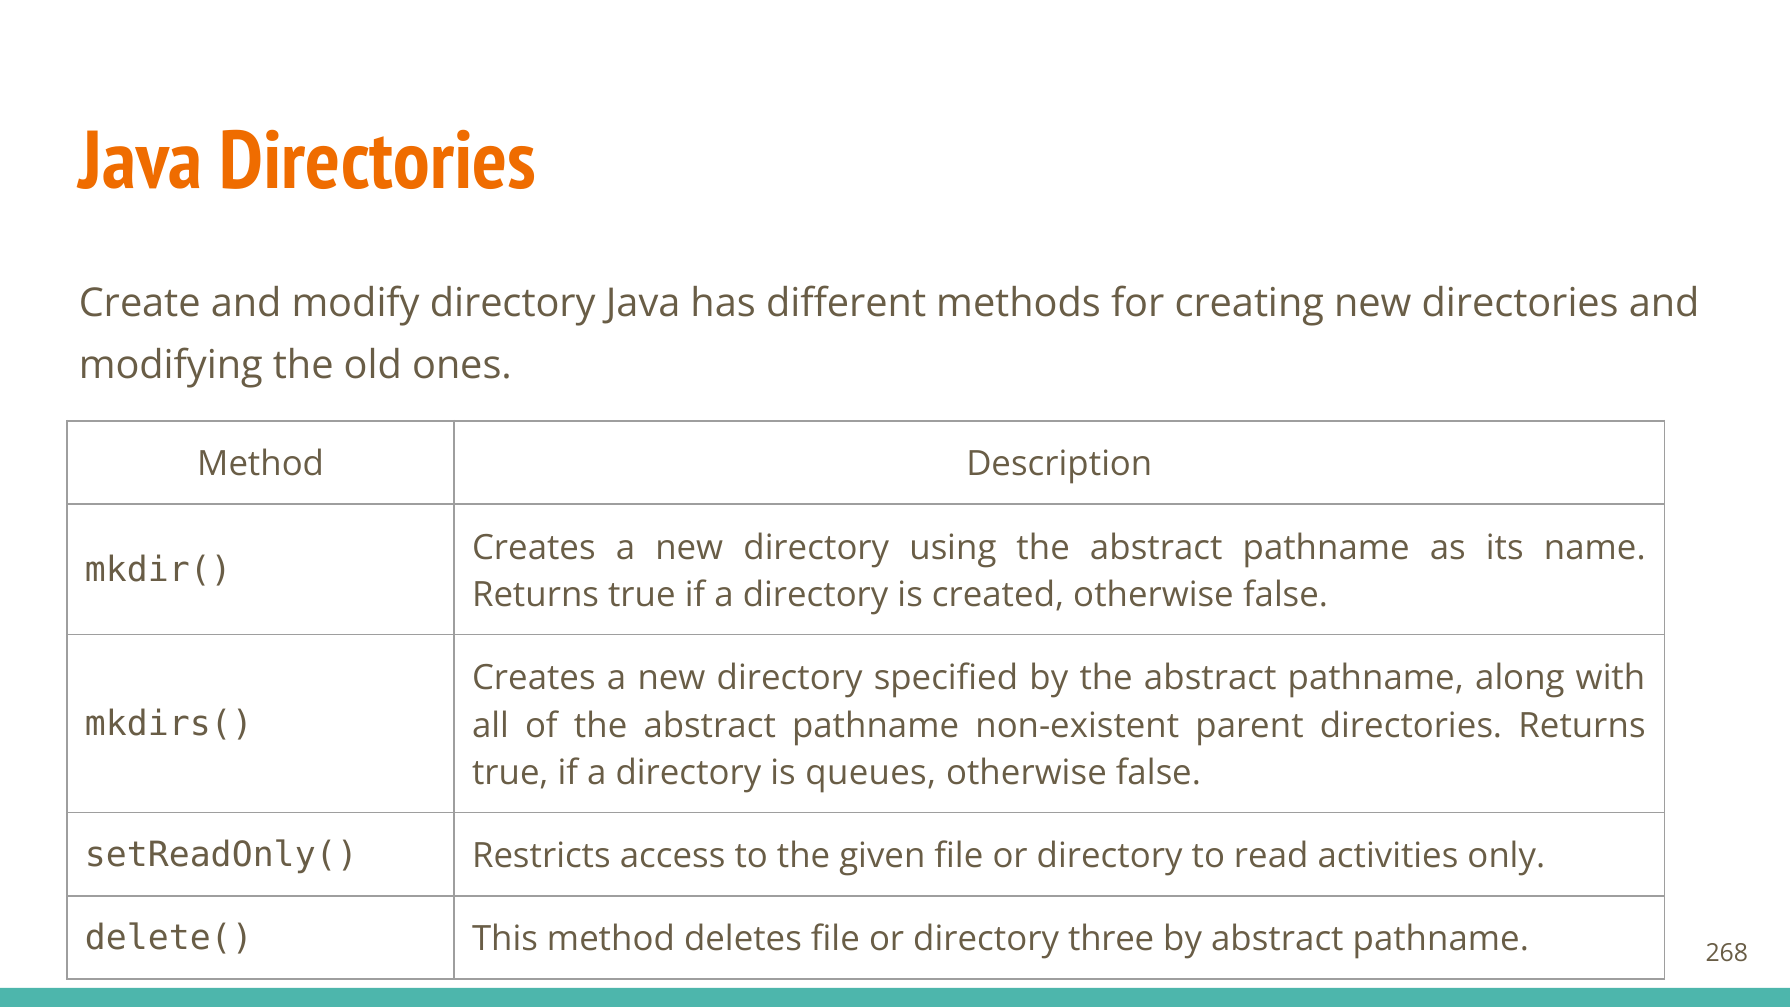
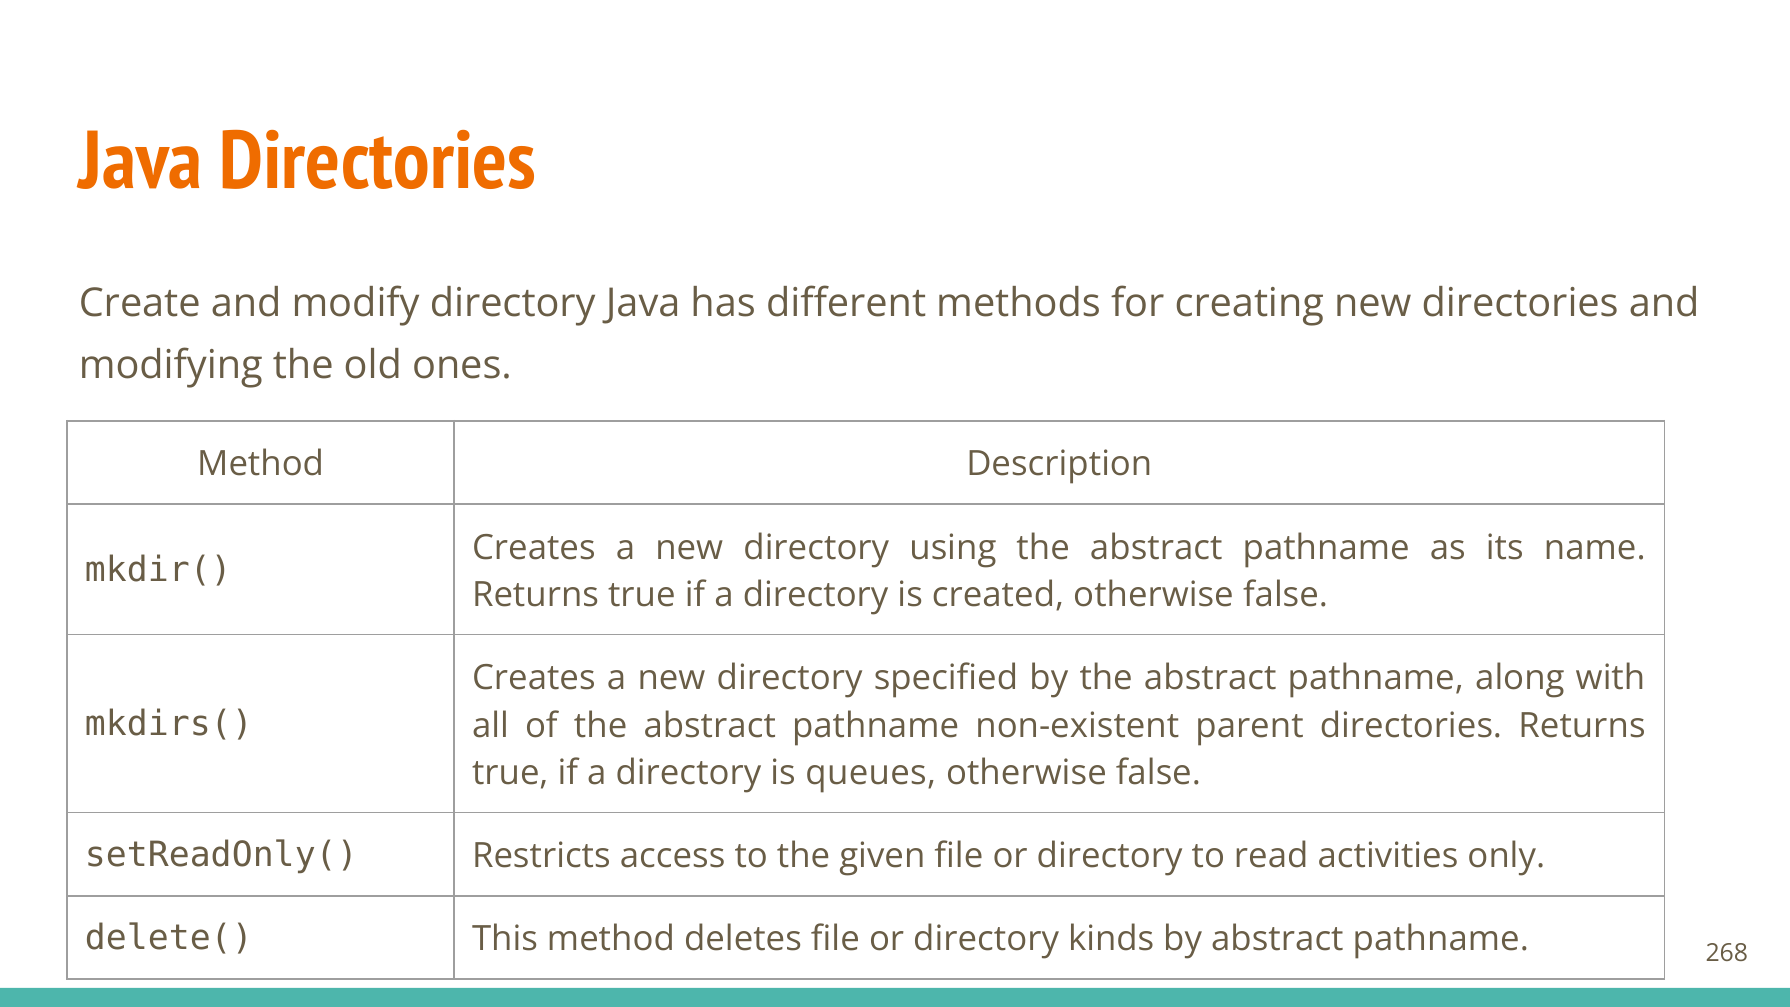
three: three -> kinds (1111, 939)
